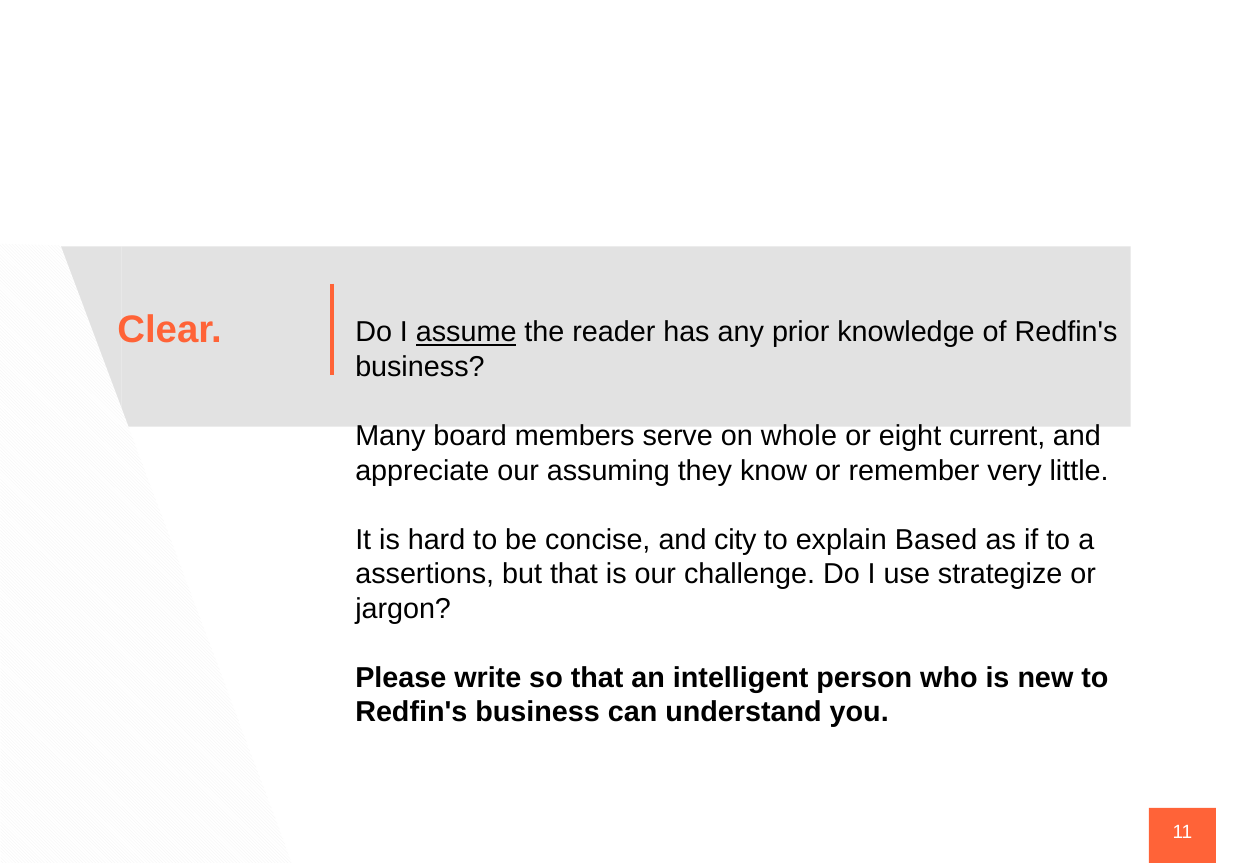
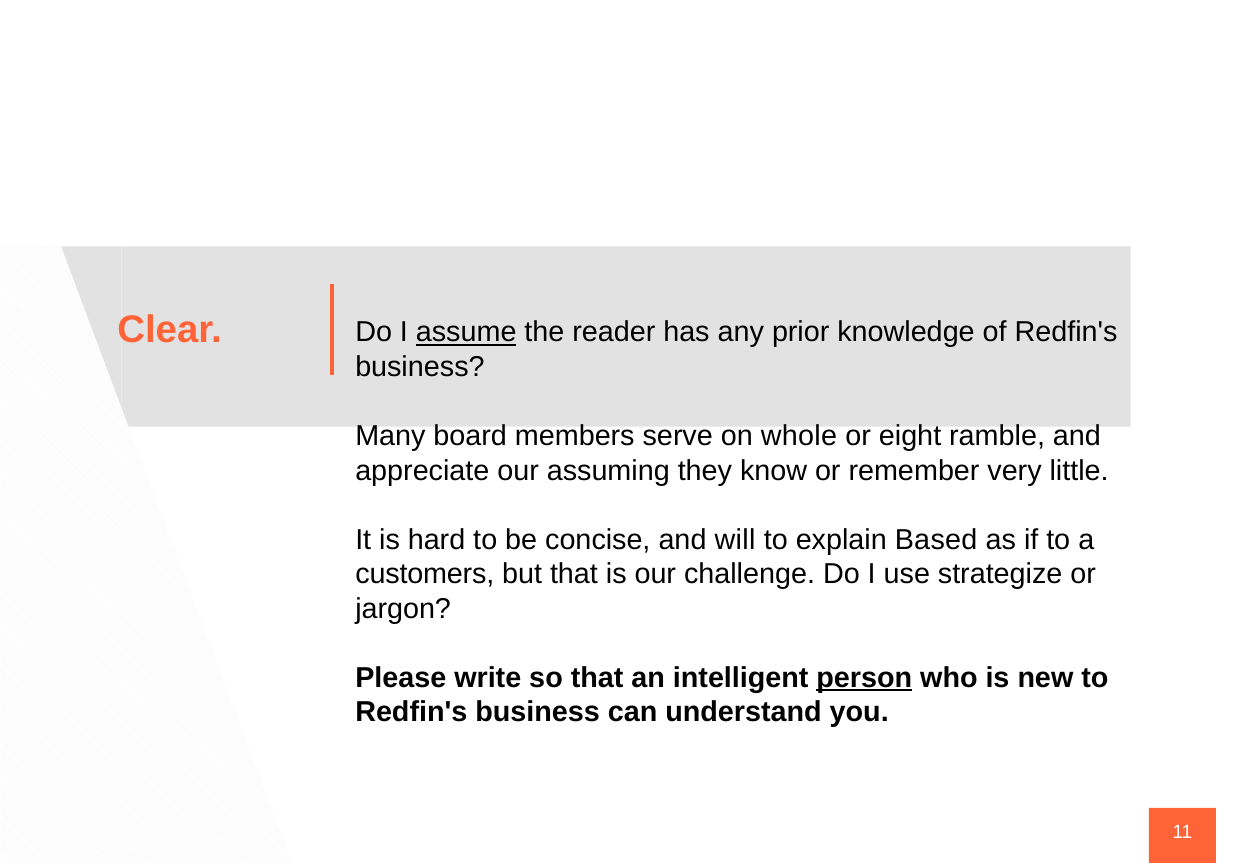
current: current -> ramble (997, 436)
city: city -> will (735, 539)
assertions: assertions -> customers (425, 574)
person underline: none -> present (864, 677)
